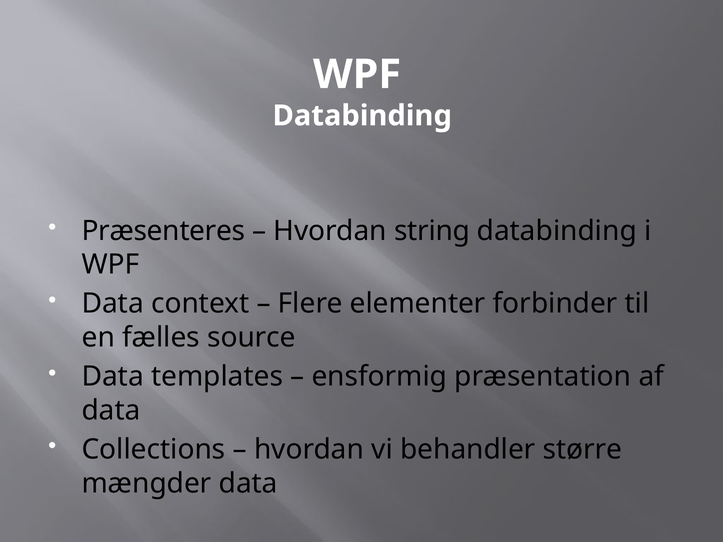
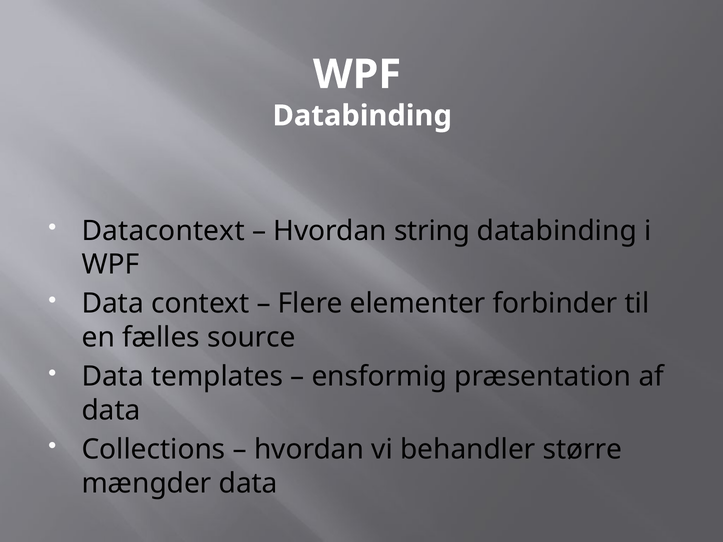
Præsenteres: Præsenteres -> Datacontext (163, 231)
